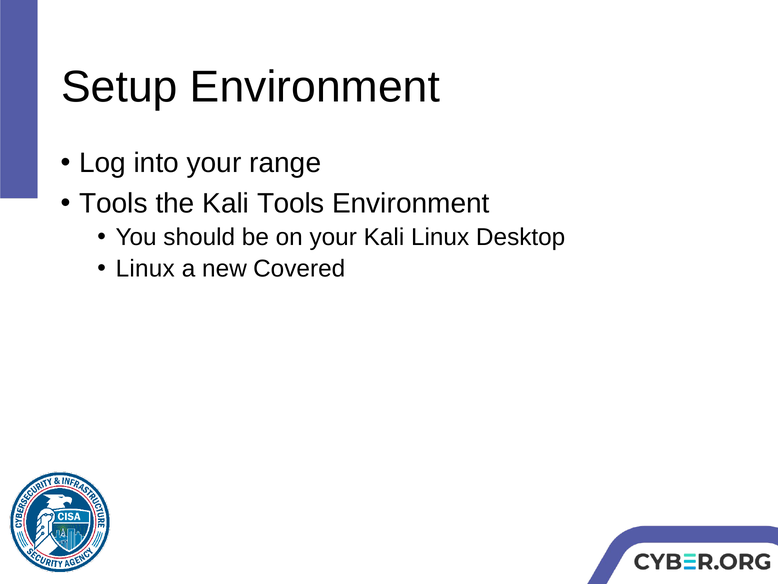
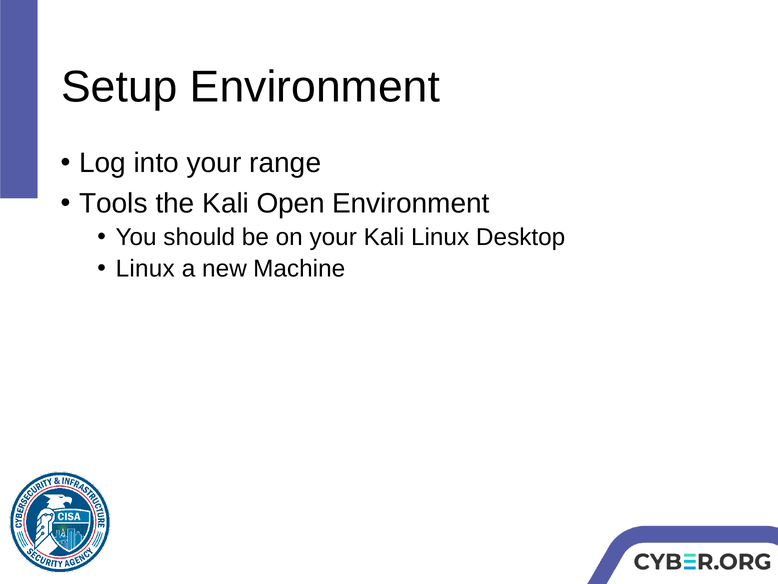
Kali Tools: Tools -> Open (291, 203)
Covered: Covered -> Machine (299, 268)
